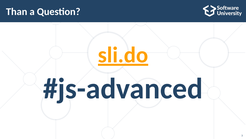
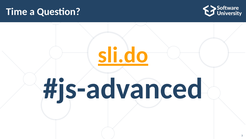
Than: Than -> Time (17, 12)
